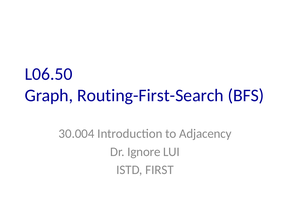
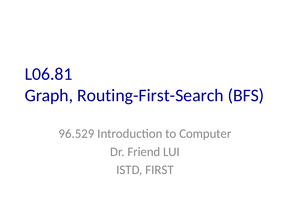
L06.50: L06.50 -> L06.81 (49, 74)
30.004: 30.004 -> 96.529 (76, 133)
Adjacency: Adjacency -> Computer (205, 133)
Ignore: Ignore -> Friend (144, 151)
